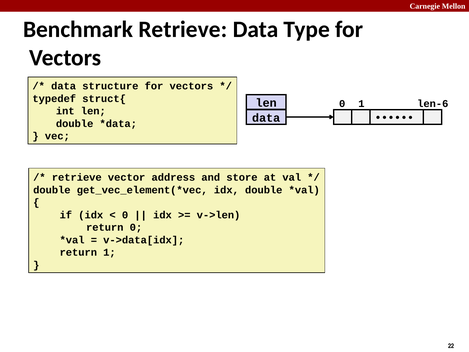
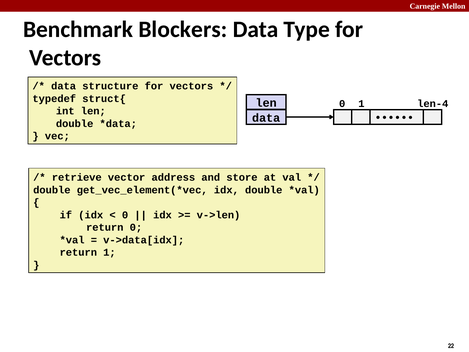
Benchmark Retrieve: Retrieve -> Blockers (183, 29)
len-6: len-6 -> len-4 (433, 104)
